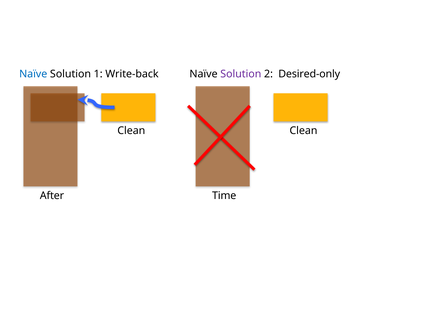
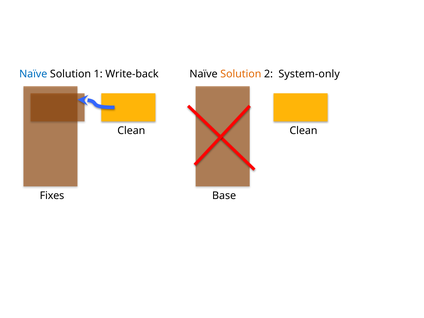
Solution colour: purple -> orange (241, 74)
Desired-only: Desired-only -> System-only (309, 74)
After: After -> Fixes (52, 196)
Time: Time -> Base (224, 196)
